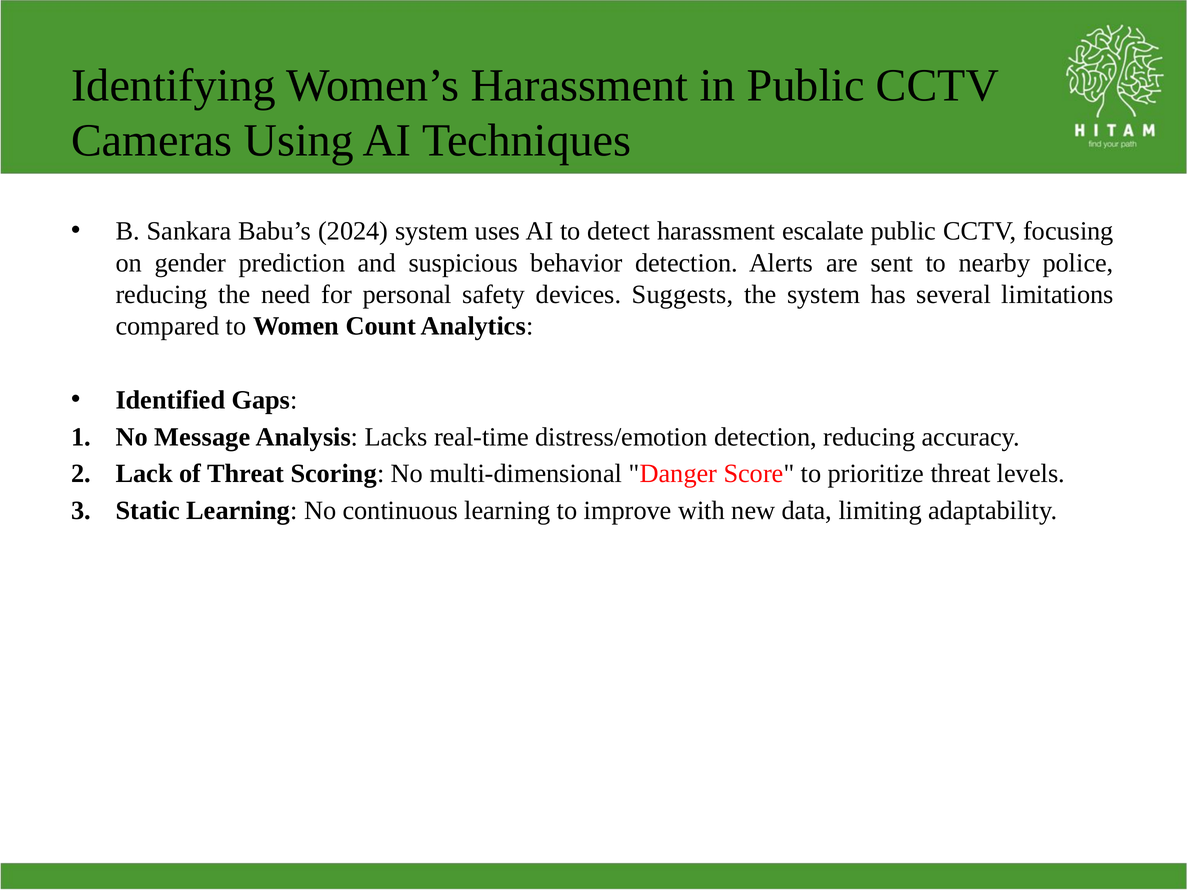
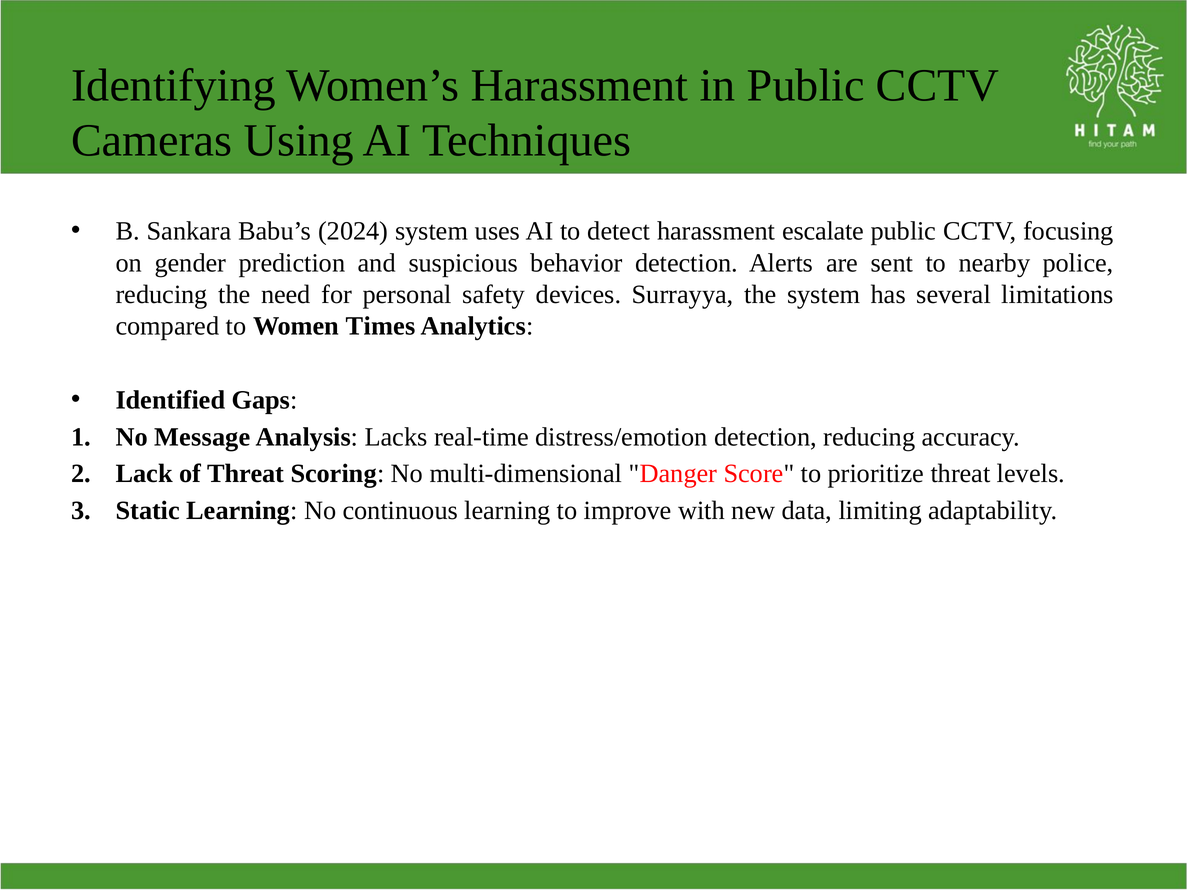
Suggests: Suggests -> Surrayya (683, 295)
Count: Count -> Times (381, 326)
